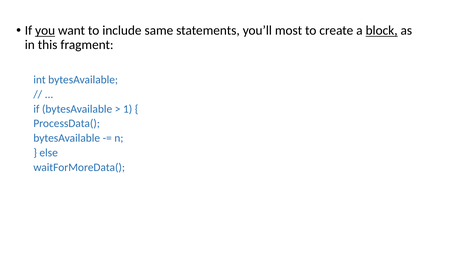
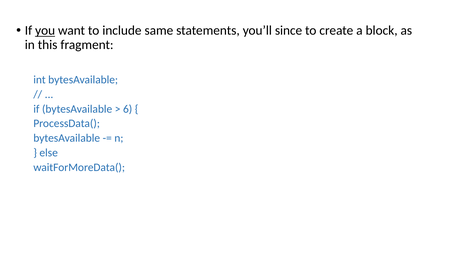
most: most -> since (289, 31)
block underline: present -> none (382, 31)
1: 1 -> 6 (128, 109)
